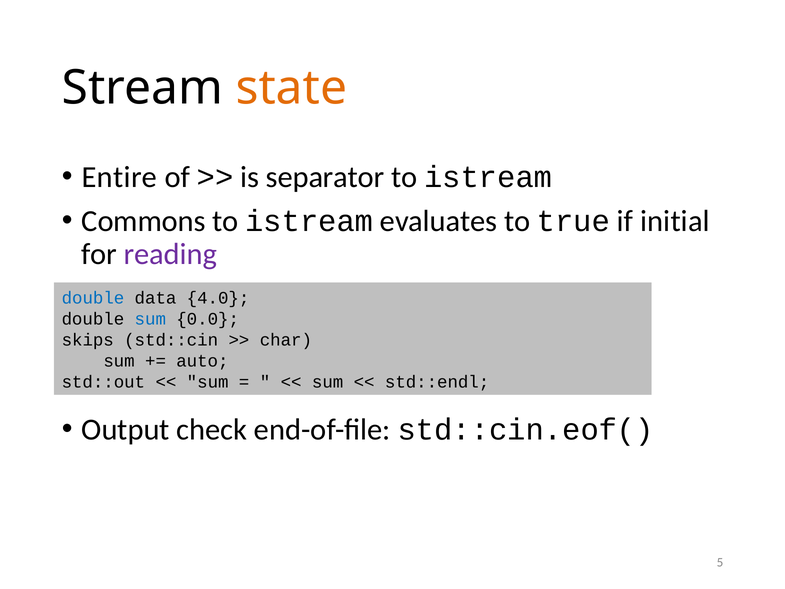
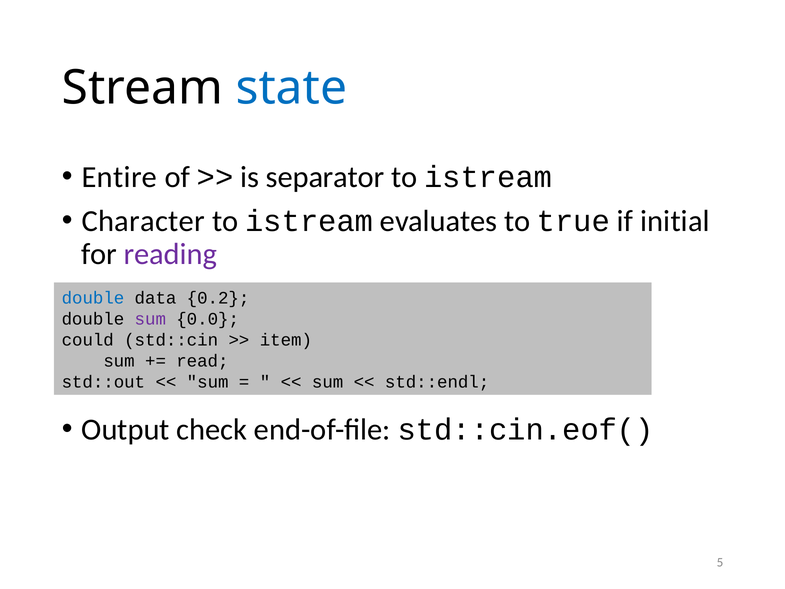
state colour: orange -> blue (291, 88)
Commons: Commons -> Character (143, 221)
4.0: 4.0 -> 0.2 (218, 298)
sum colour: blue -> purple (150, 319)
skips: skips -> could (88, 340)
char: char -> item (286, 340)
auto: auto -> read (202, 361)
